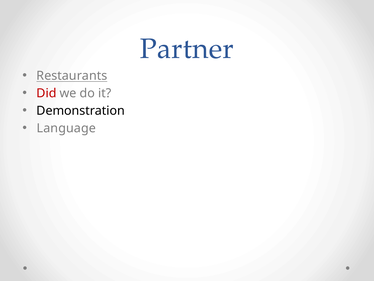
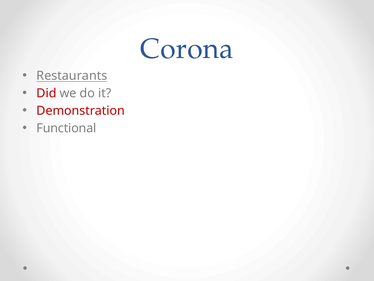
Partner: Partner -> Corona (187, 49)
Demonstration colour: black -> red (81, 111)
Language: Language -> Functional (66, 128)
